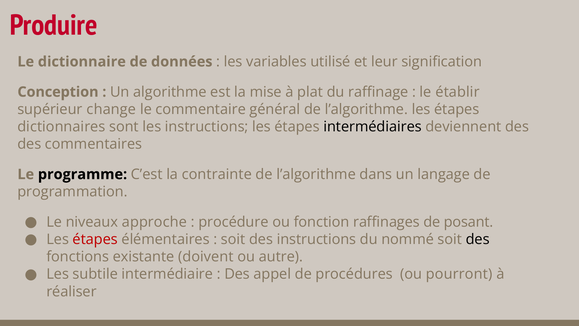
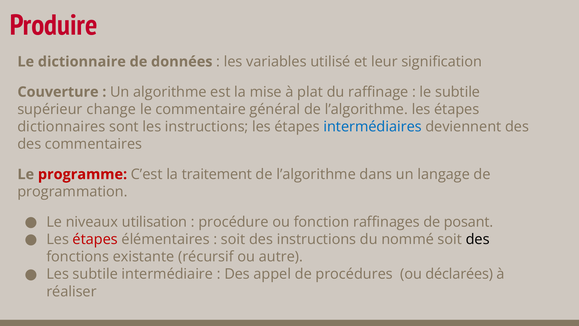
Conception: Conception -> Couverture (58, 92)
le établir: établir -> subtile (458, 92)
intermédiaires colour: black -> blue (373, 127)
programme colour: black -> red (83, 174)
contrainte: contrainte -> traitement (217, 174)
approche: approche -> utilisation (155, 222)
doivent: doivent -> récursif (206, 257)
pourront: pourront -> déclarées (459, 274)
